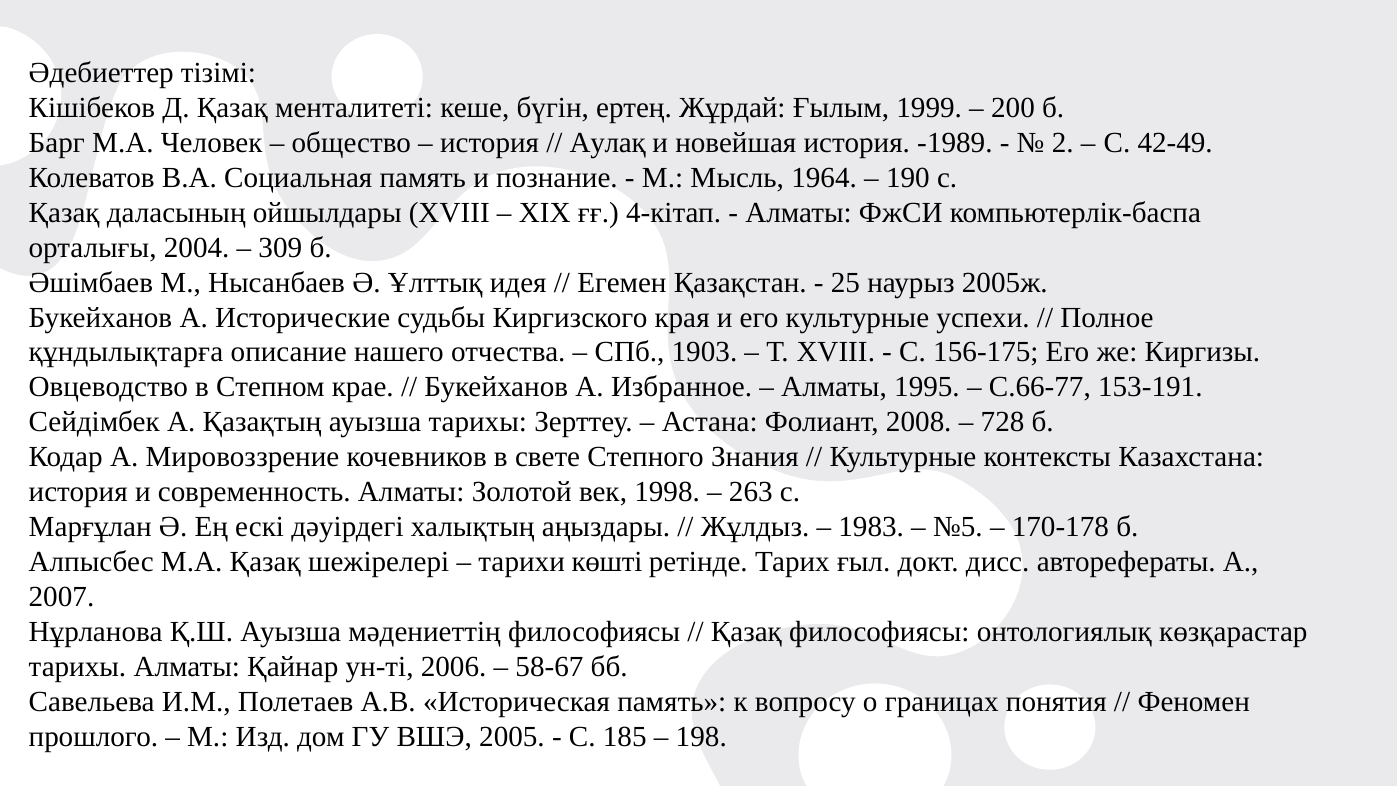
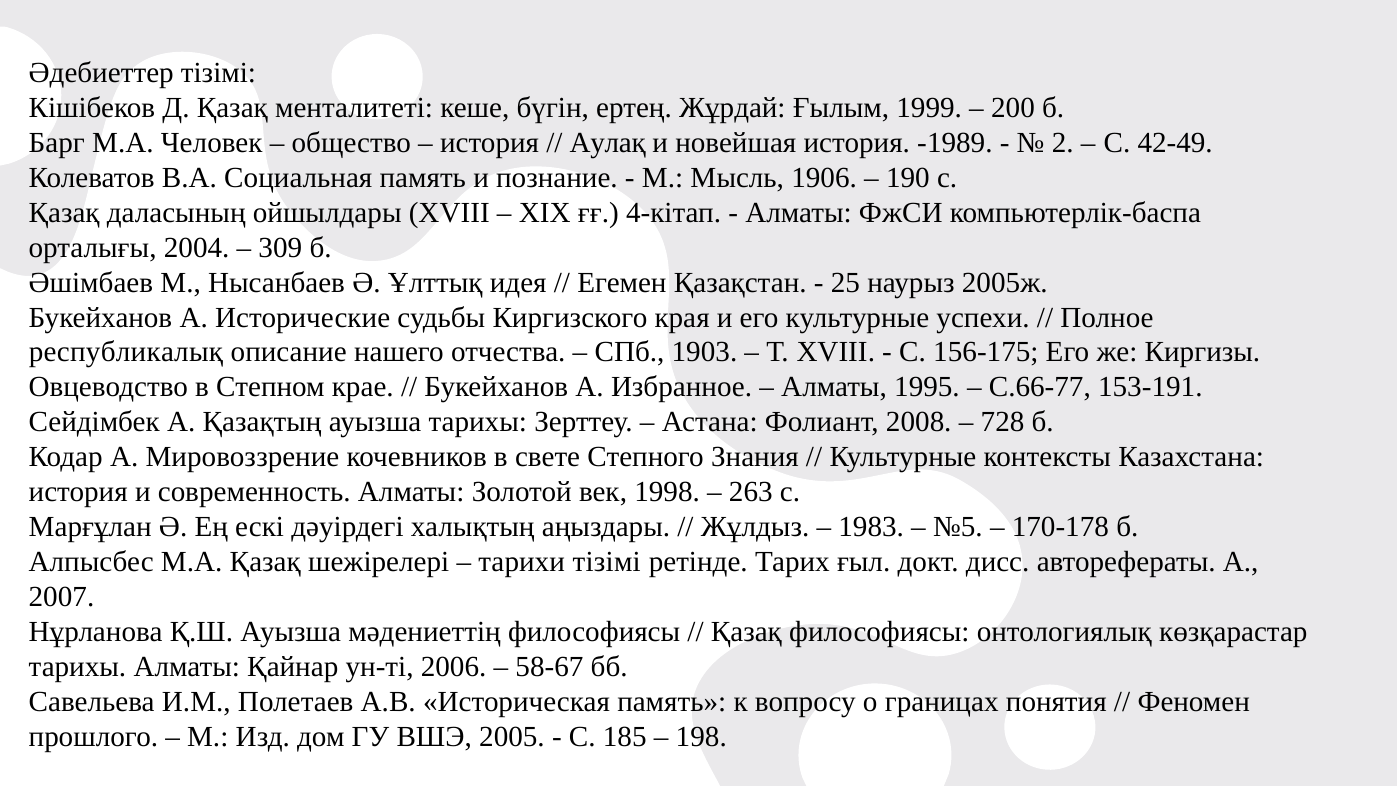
1964: 1964 -> 1906 (824, 178)
құндылықтарға: құндылықтарға -> республикалық (126, 352)
тарихи көшті: көшті -> тізімі (607, 562)
